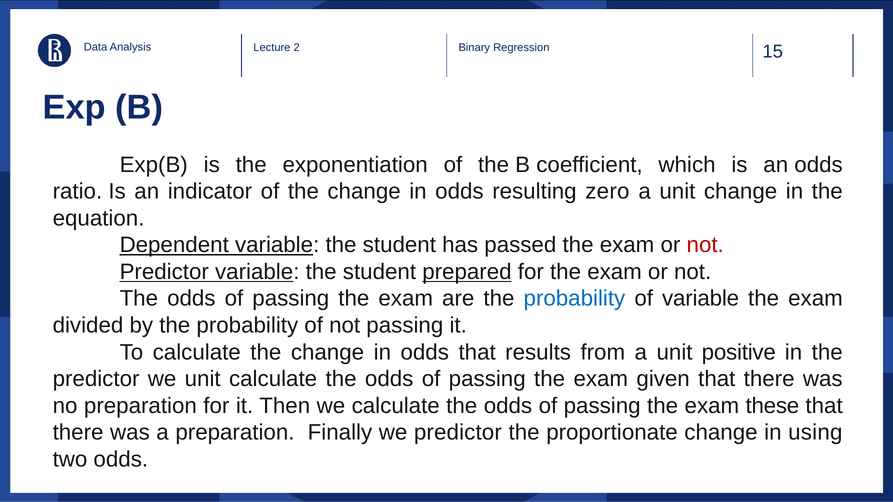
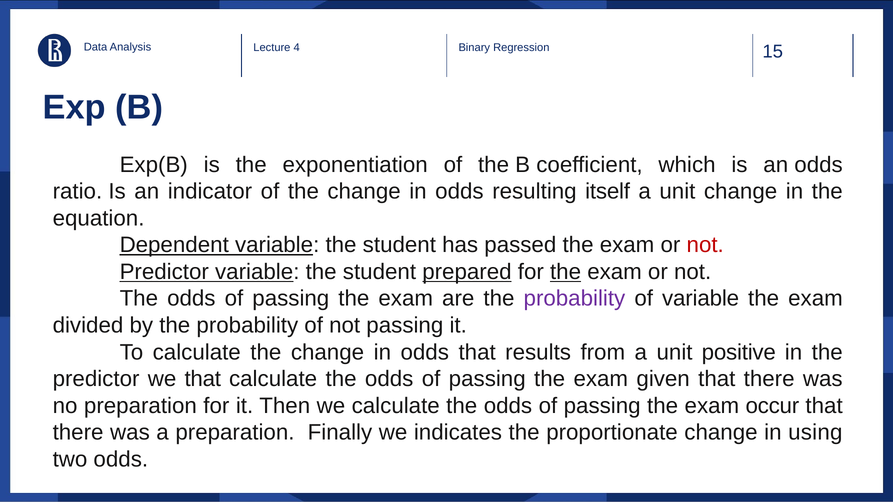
2: 2 -> 4 (297, 48)
zero: zero -> itself (608, 192)
the underline: none -> present (566, 272)
probability colour: blue -> purple (574, 299)
we unit: unit -> that (203, 379)
these: these -> occur (772, 406)
we predictor: predictor -> indicates (458, 433)
